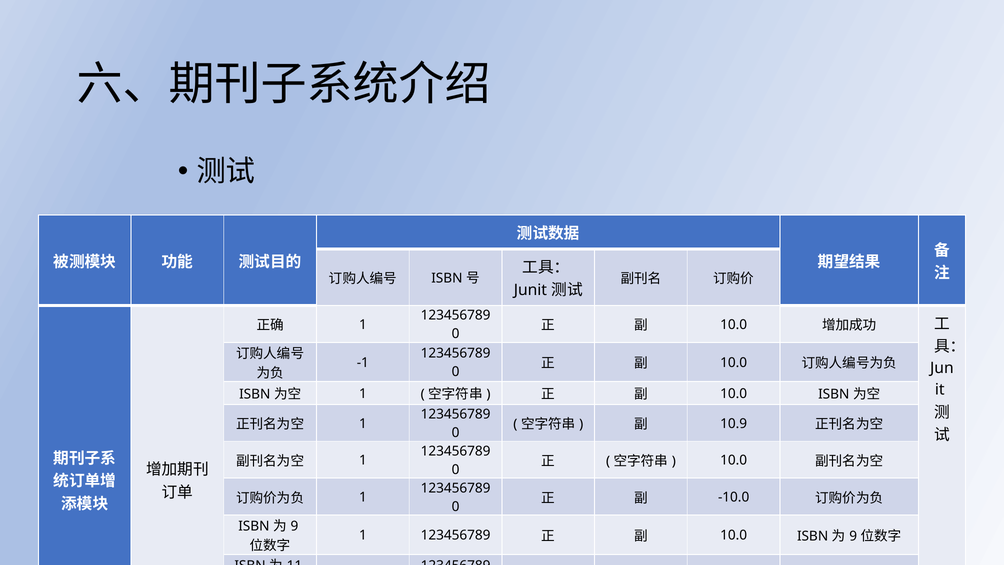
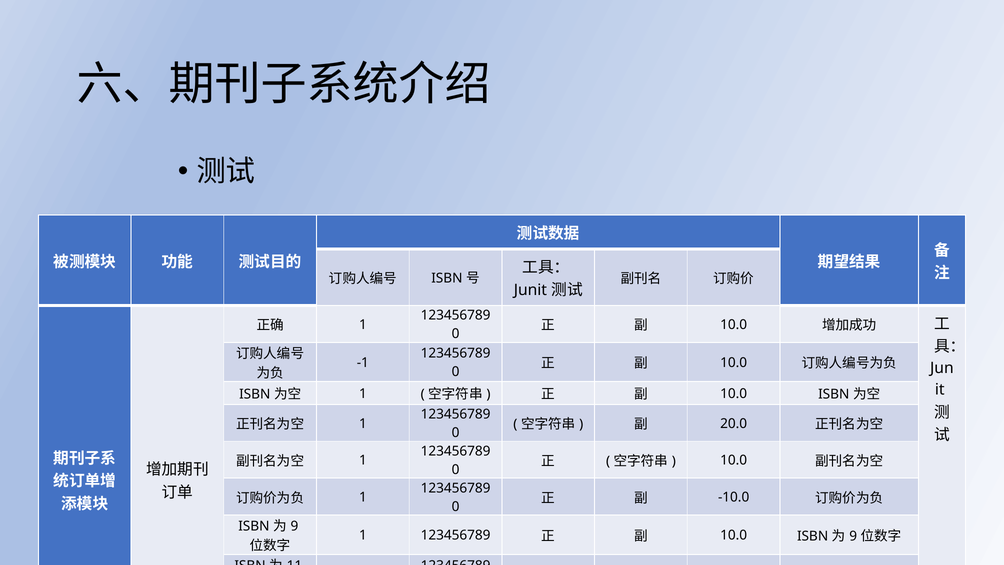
10.9: 10.9 -> 20.0 (734, 423)
